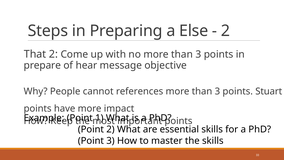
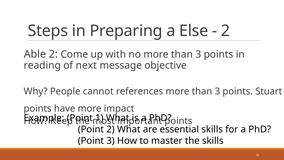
That: That -> Able (35, 54)
prepare: prepare -> reading (42, 65)
hear: hear -> next (86, 65)
